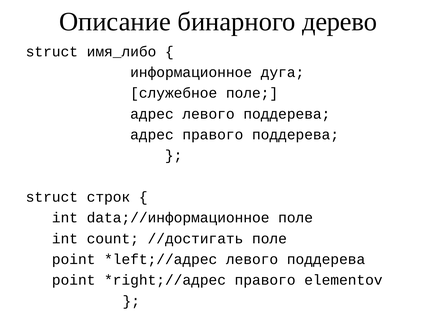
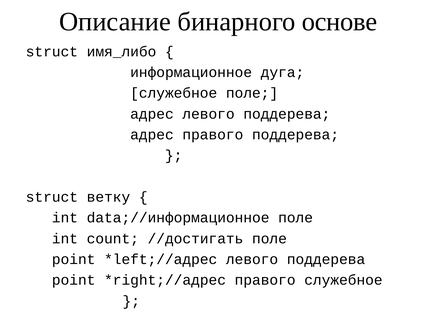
дерево: дерево -> основе (340, 22)
строк: строк -> ветку (108, 197)
правого elementov: elementov -> служебное (343, 280)
